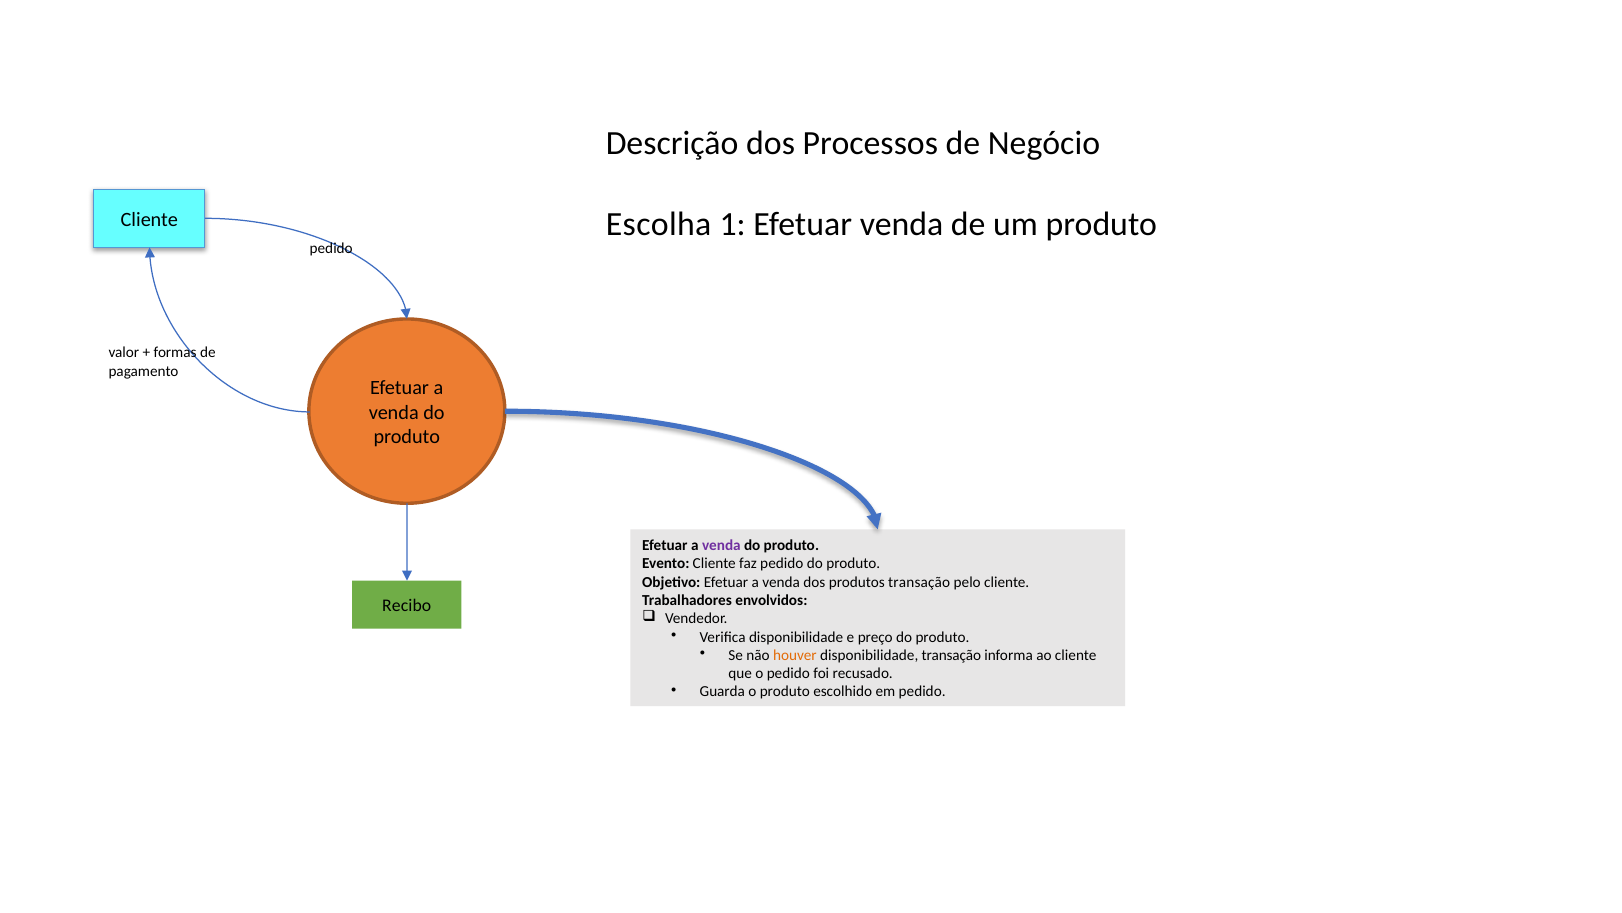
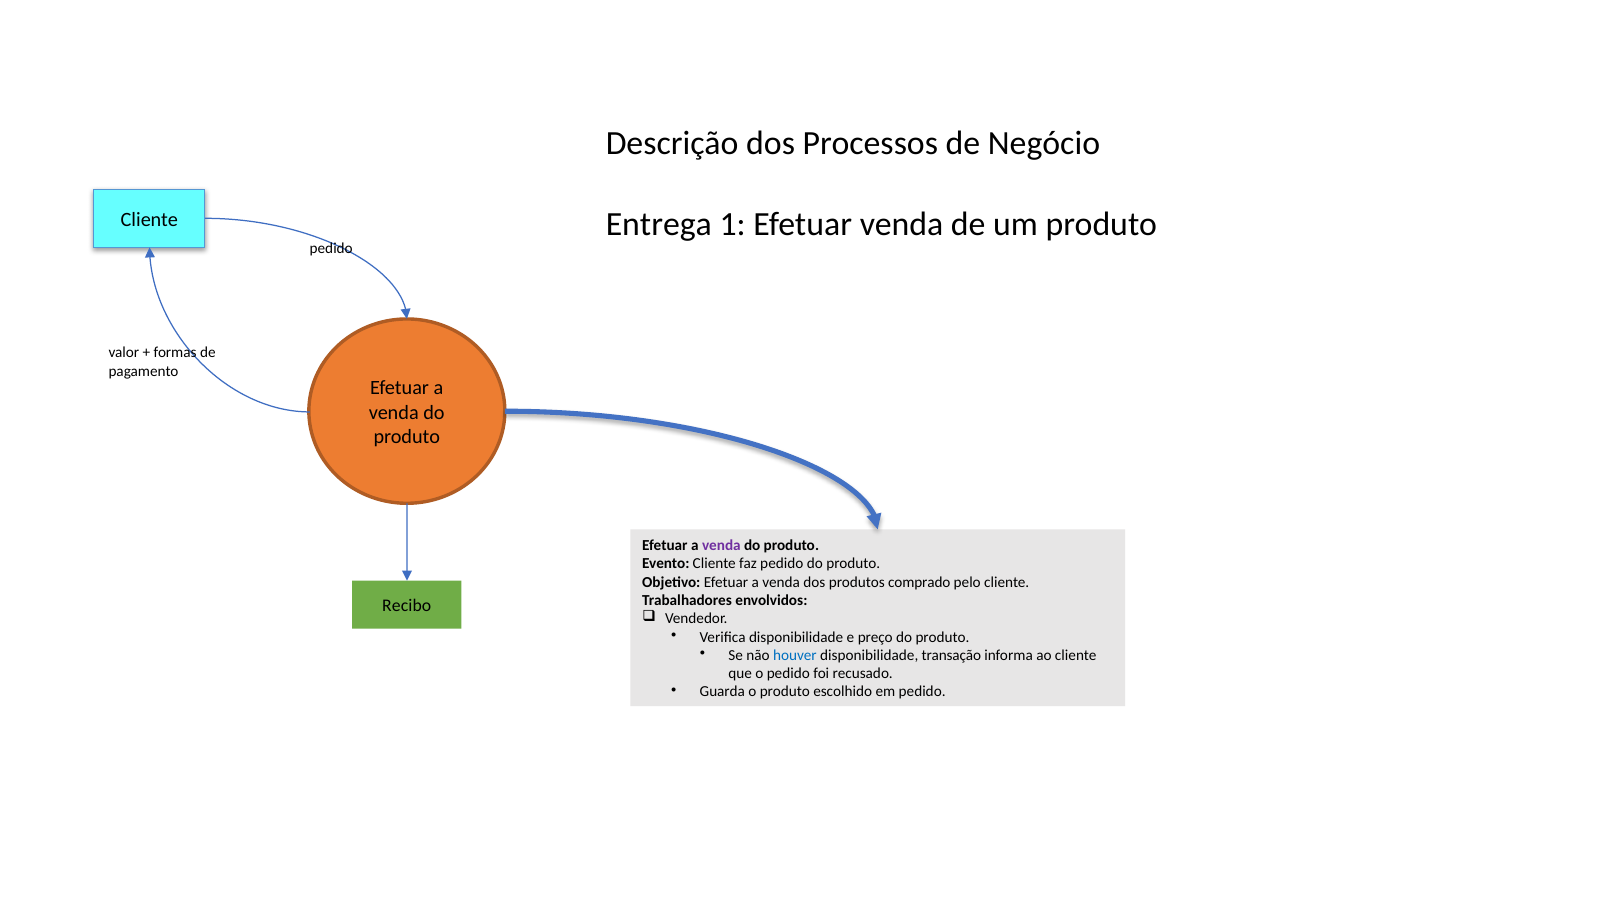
Escolha: Escolha -> Entrega (659, 224)
produtos transação: transação -> comprado (919, 582)
houver colour: orange -> blue (795, 655)
